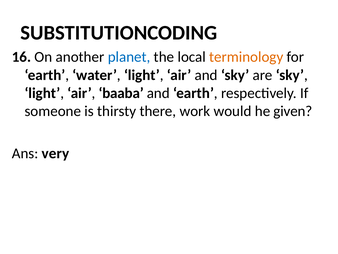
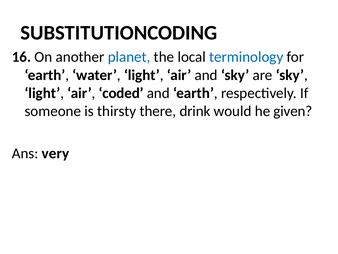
terminology colour: orange -> blue (246, 57)
baaba: baaba -> coded (121, 93)
work: work -> drink (195, 111)
